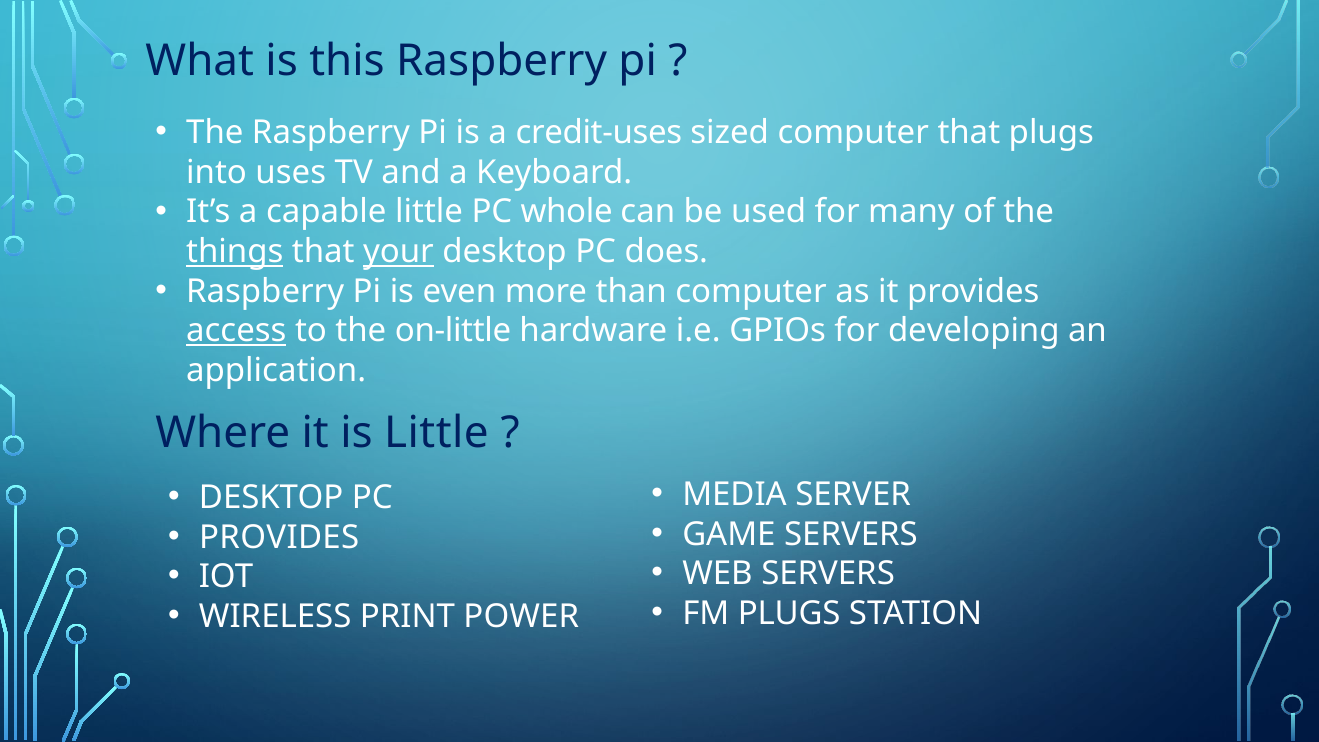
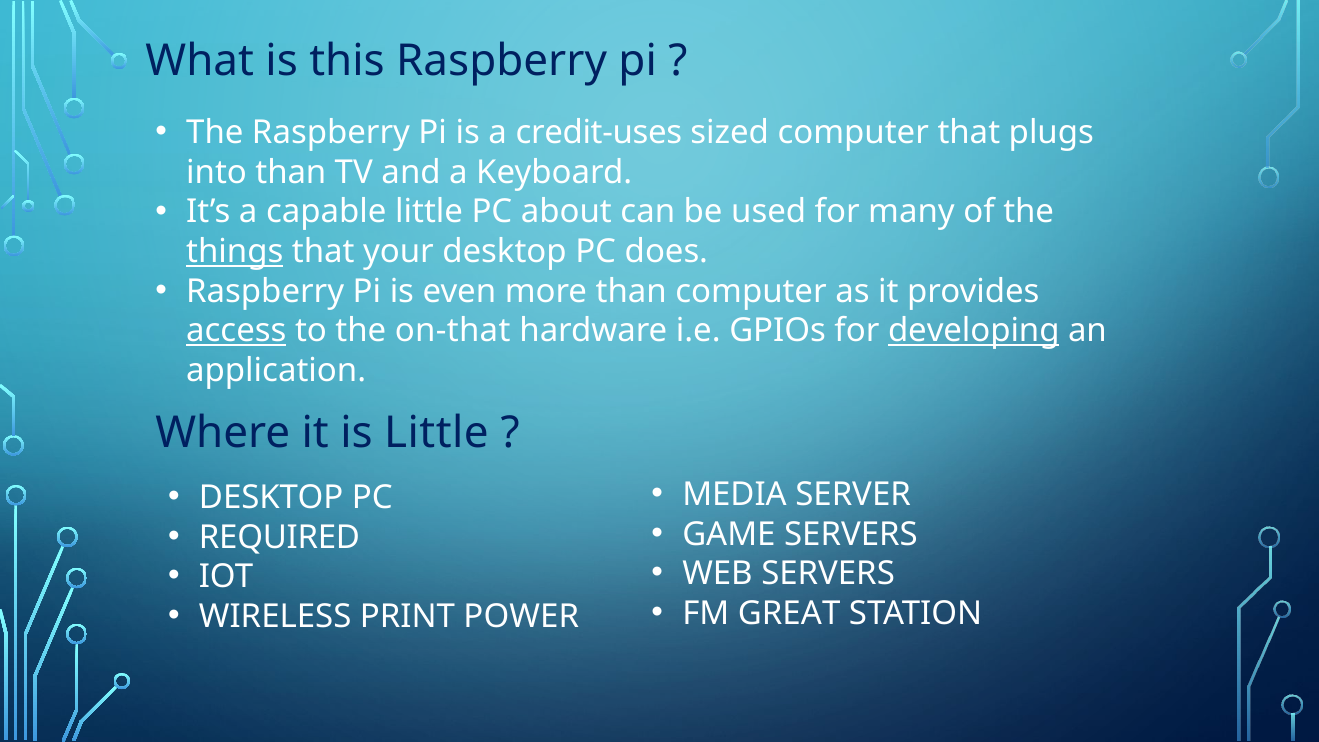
into uses: uses -> than (291, 172)
whole: whole -> about (566, 212)
your underline: present -> none (398, 252)
on-little: on-little -> on-that (453, 331)
developing underline: none -> present (974, 331)
PROVIDES: PROVIDES -> REQUIRED (279, 537)
FM PLUGS: PLUGS -> GREAT (789, 613)
